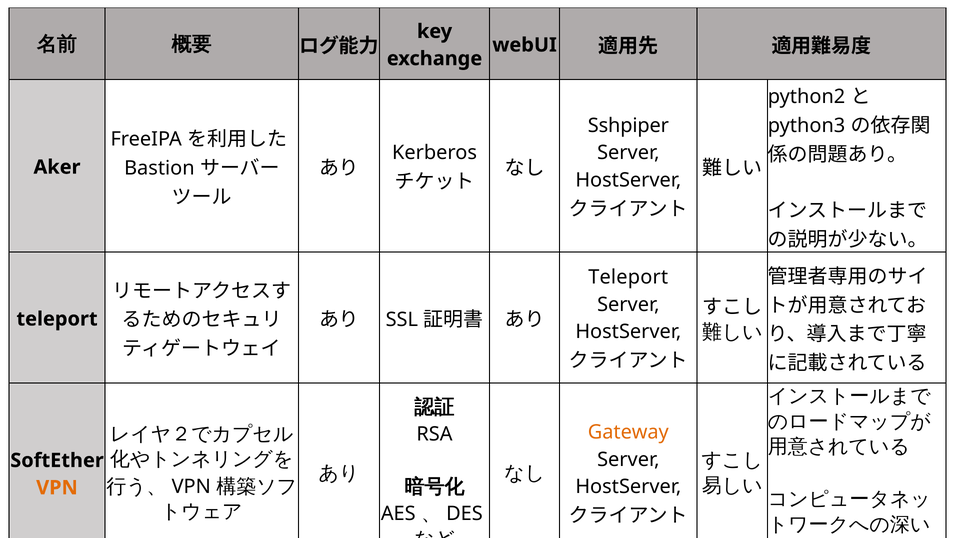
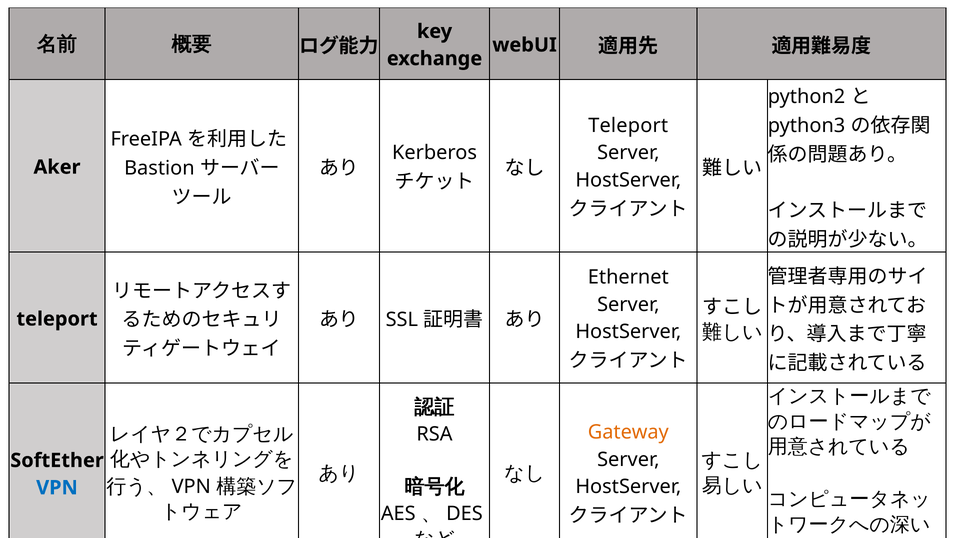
Sshpiper: Sshpiper -> Teleport (628, 125)
Teleport: Teleport -> Ethernet (628, 277)
VPN colour: orange -> blue (57, 488)
